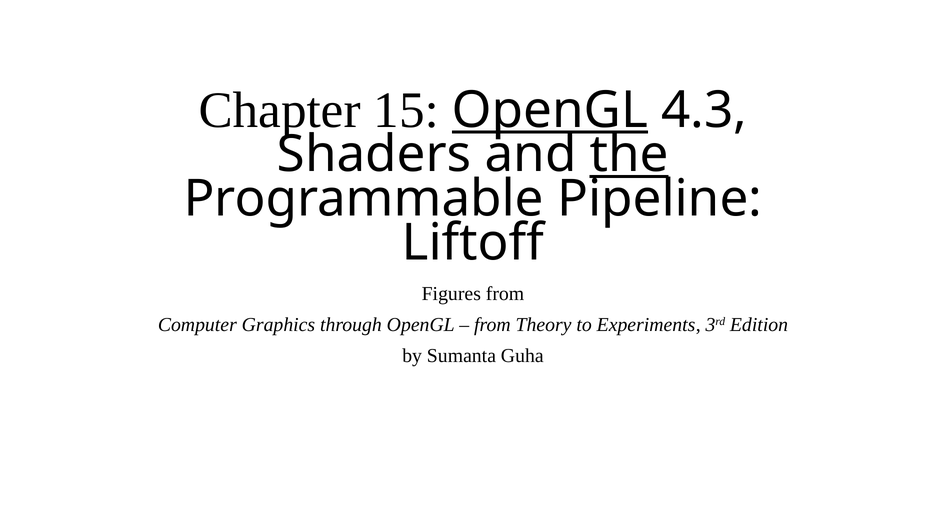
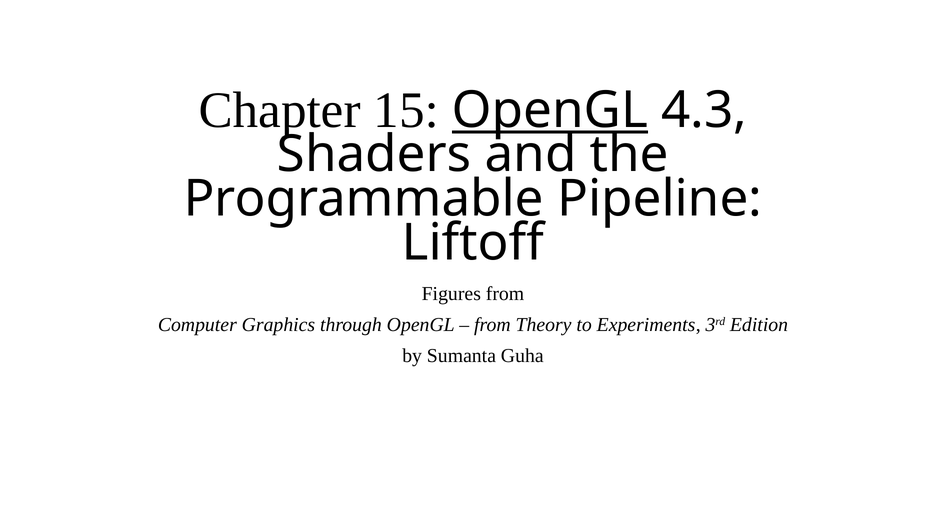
the underline: present -> none (629, 154)
